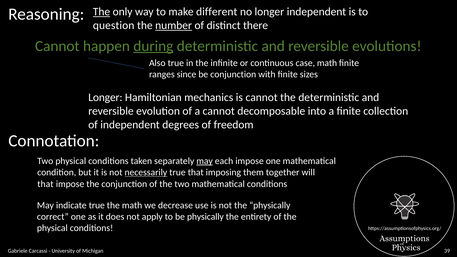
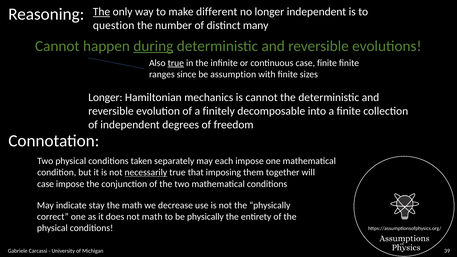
number underline: present -> none (174, 25)
there: there -> many (256, 25)
true underline: none -> present (176, 63)
case math: math -> finite (327, 63)
be conjunction: conjunction -> assumption (233, 74)
a cannot: cannot -> finitely (219, 111)
may underline: present -> none (205, 161)
that: that -> case (46, 184)
indicate true: true -> stay (97, 205)
not apply: apply -> math (152, 217)
